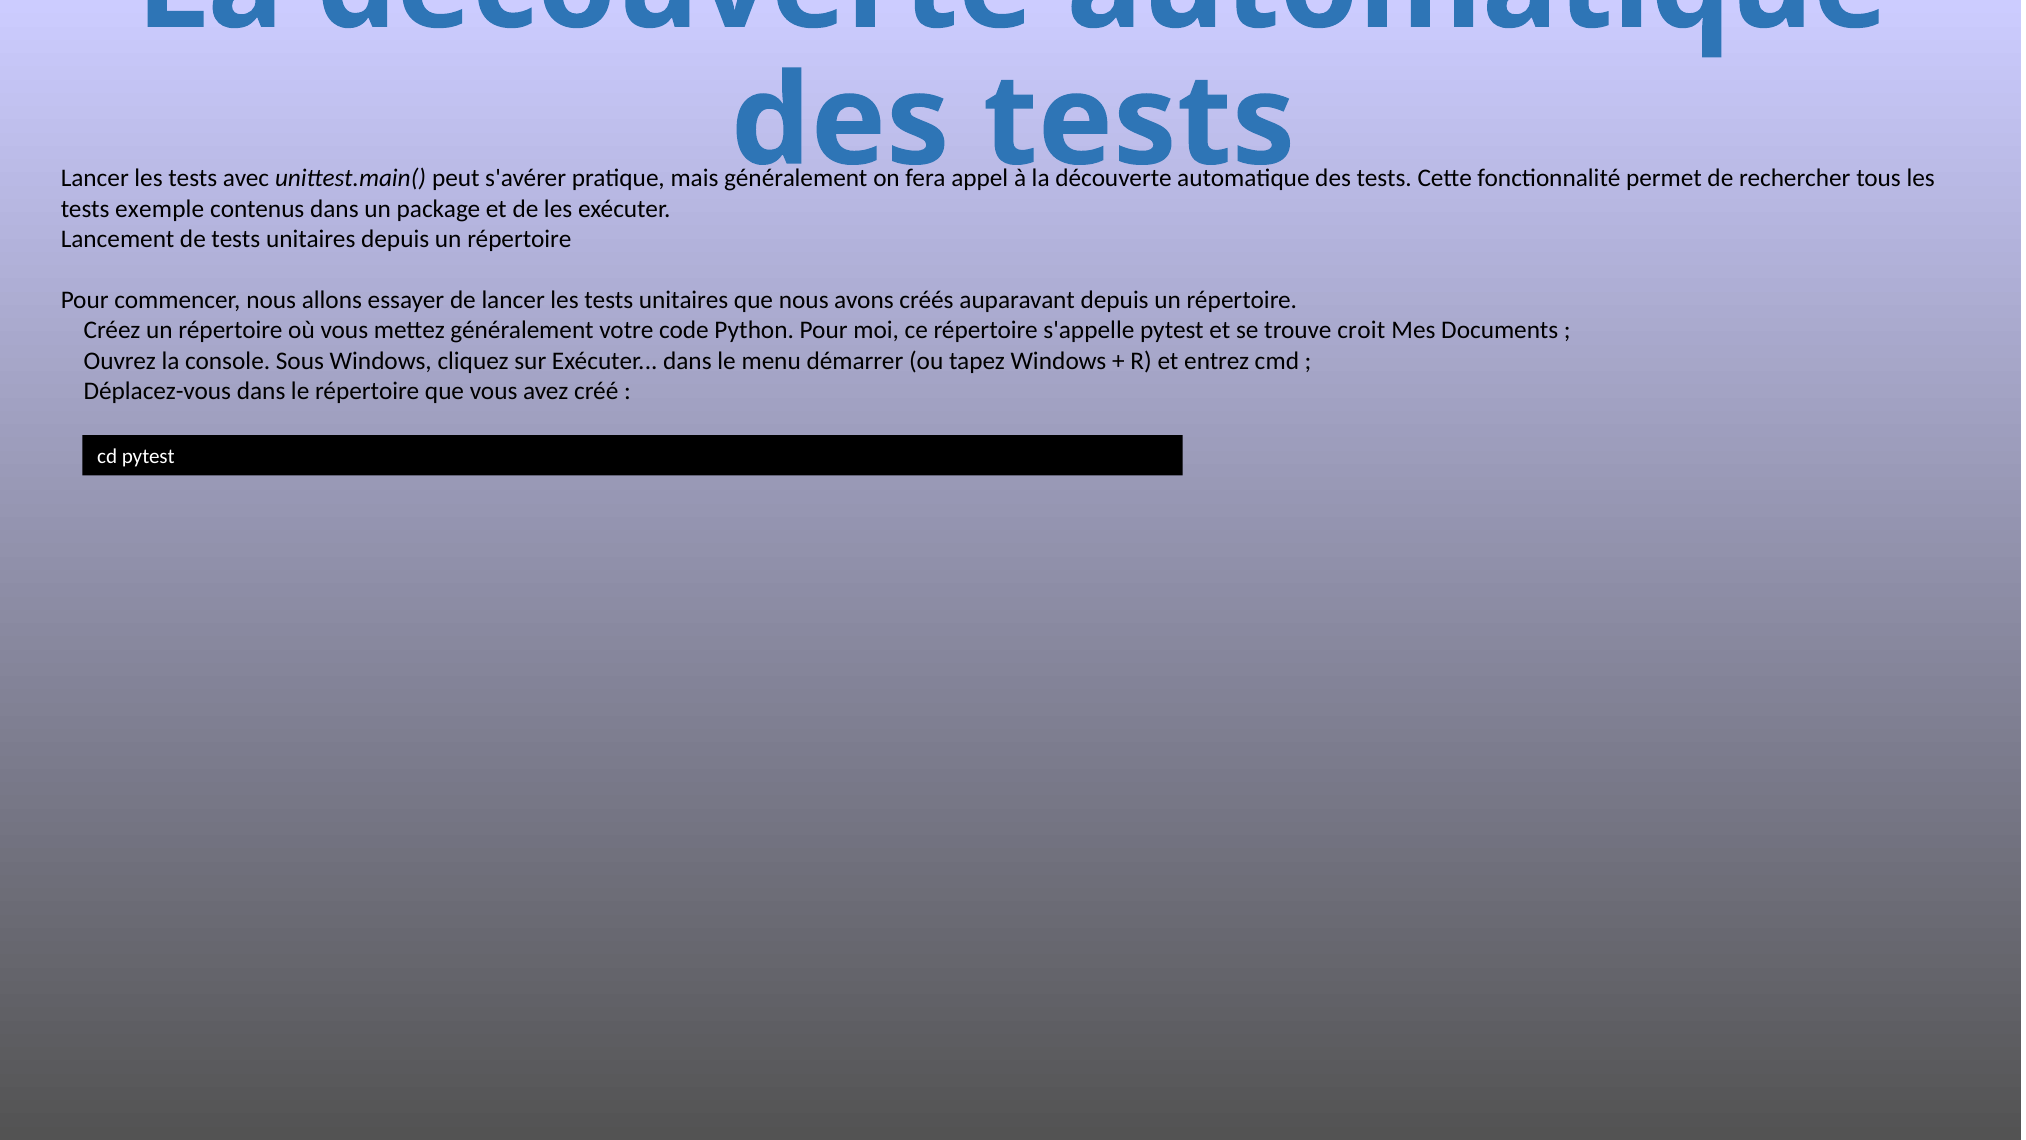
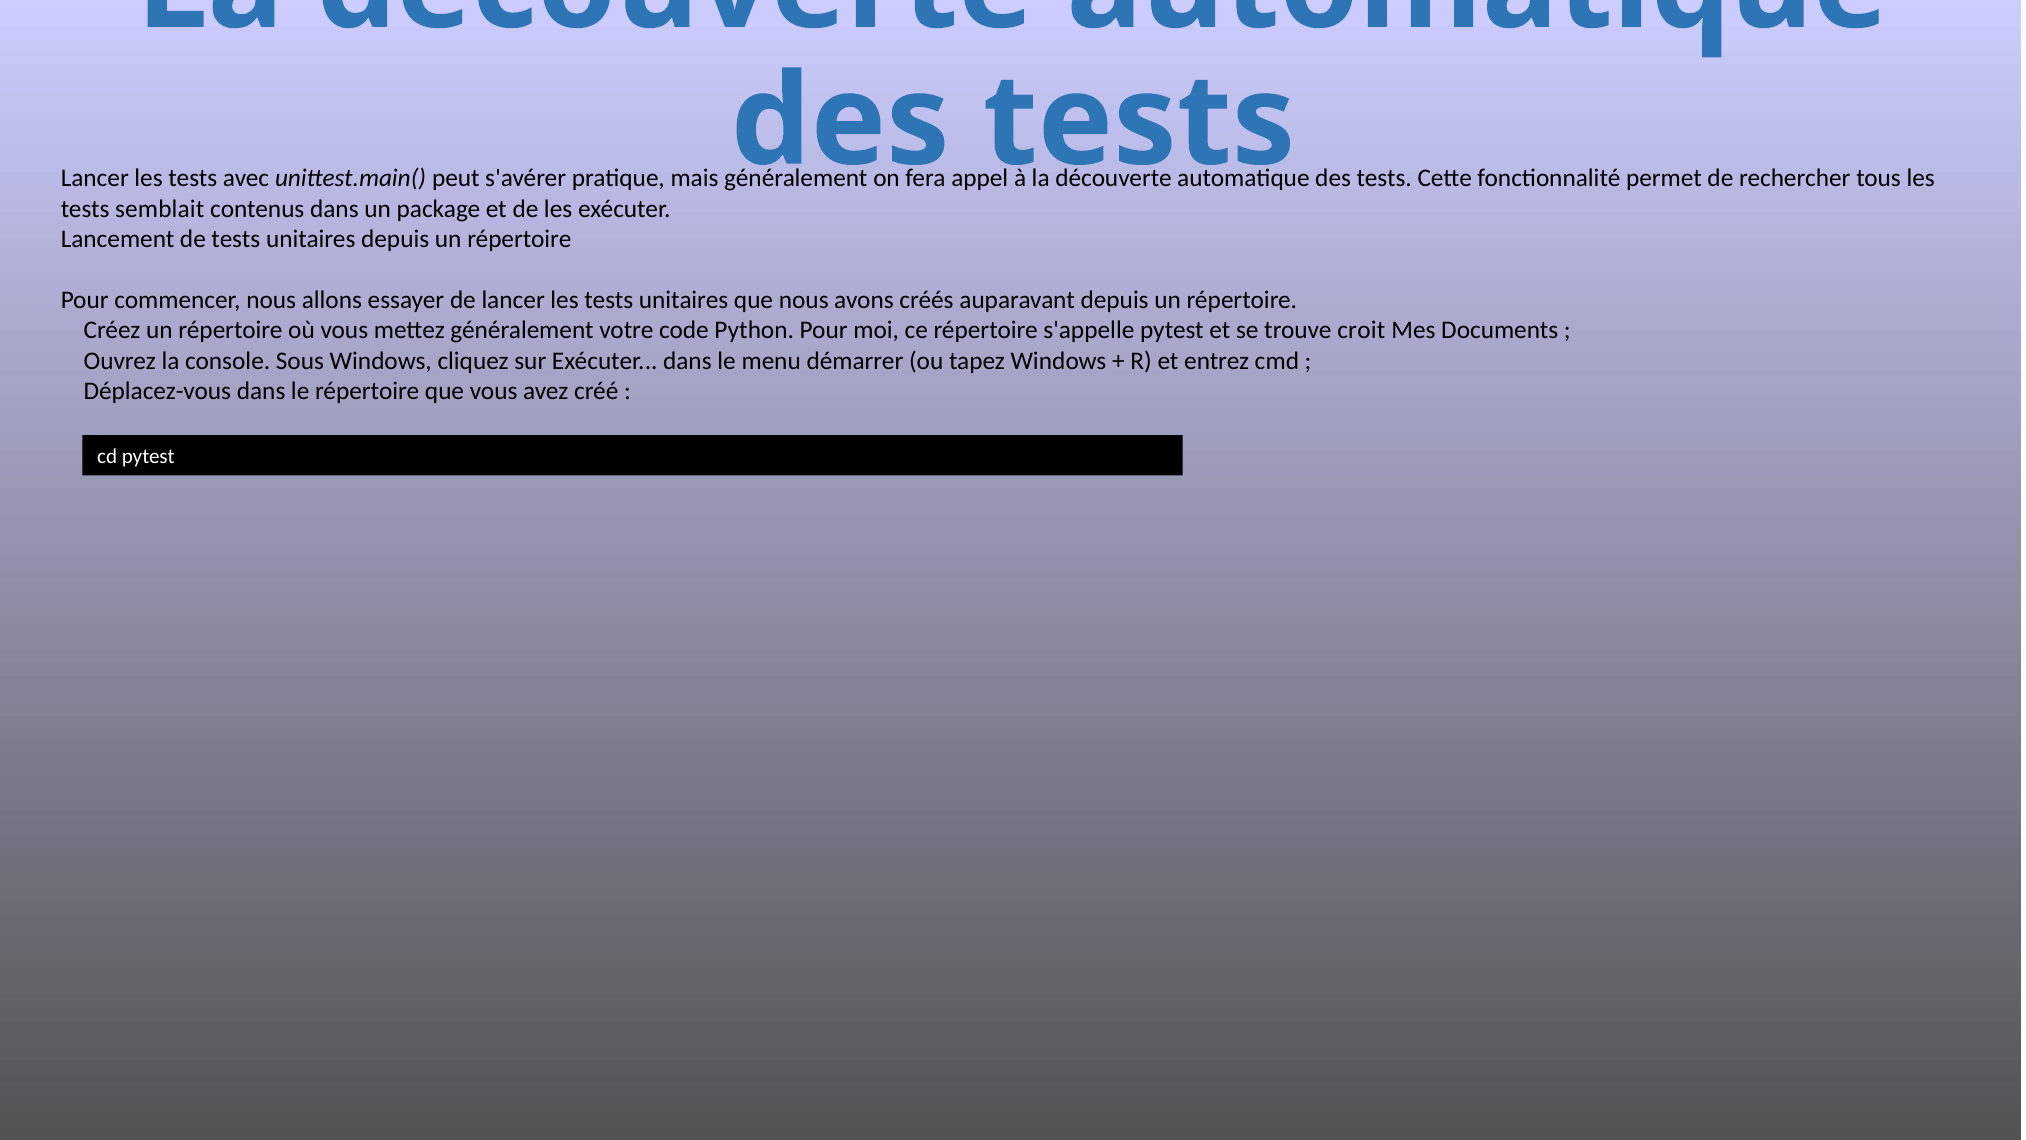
exemple: exemple -> semblait (160, 209)
